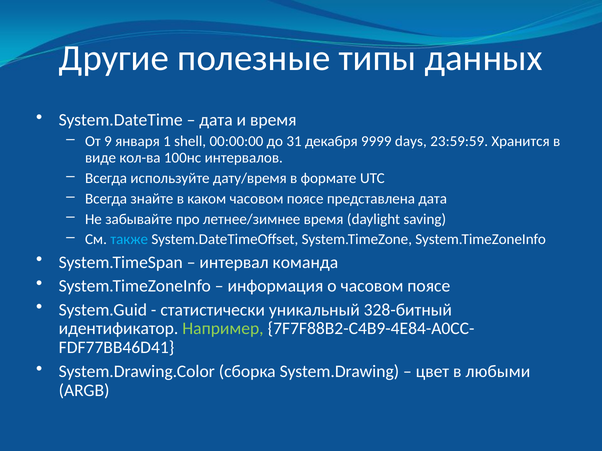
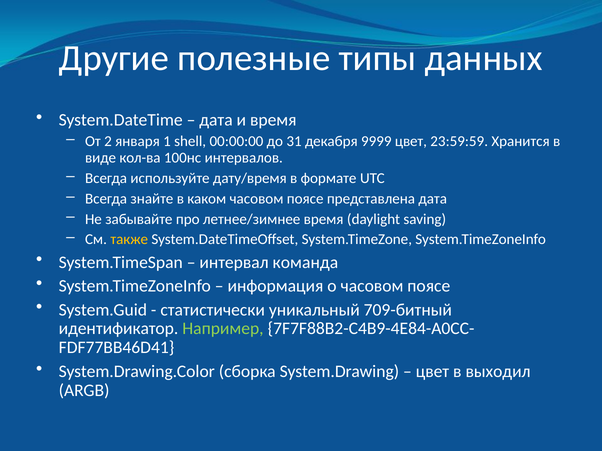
9: 9 -> 2 (108, 142)
9999 days: days -> цвет (411, 142)
также colour: light blue -> yellow (129, 240)
328-битный: 328-битный -> 709-битный (408, 310)
любыми: любыми -> выходил (498, 372)
